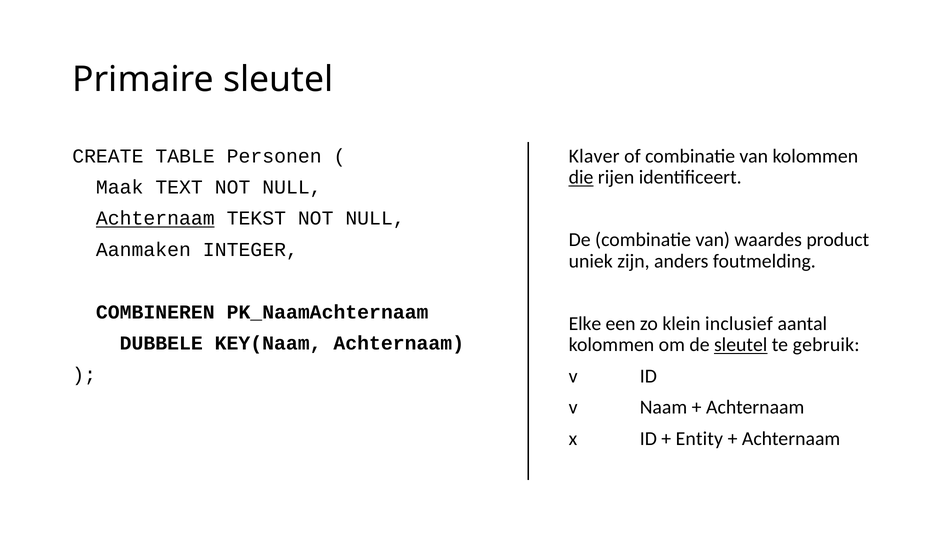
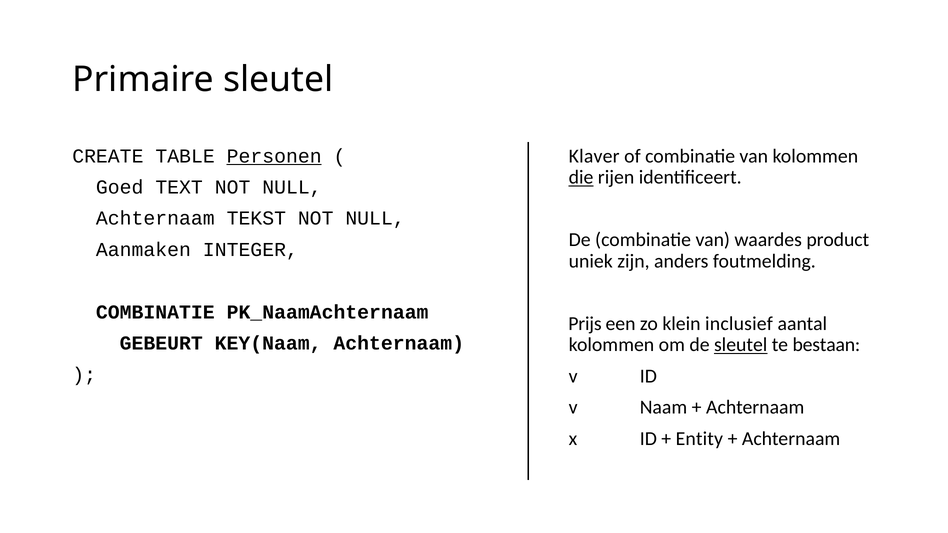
Personen underline: none -> present (274, 156)
Maak: Maak -> Goed (120, 187)
Achternaam underline: present -> none (155, 219)
COMBINEREN: COMBINEREN -> COMBINATIE (155, 312)
Elke: Elke -> Prijs (585, 324)
DUBBELE: DUBBELE -> GEBEURT (161, 344)
gebruik: gebruik -> bestaan (826, 345)
